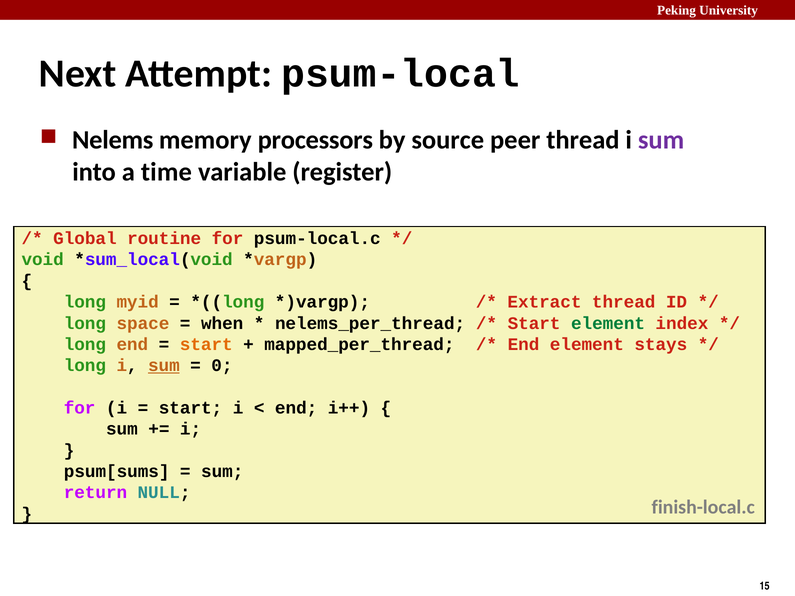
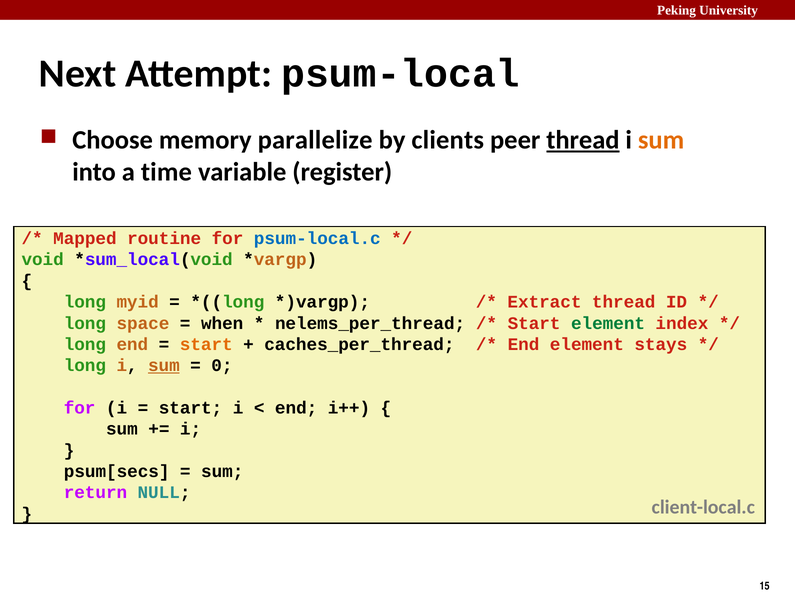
Nelems: Nelems -> Choose (113, 140)
processors: processors -> parallelize (315, 140)
source: source -> clients (448, 140)
thread underline: none -> present (583, 140)
sum colour: purple -> orange (661, 140)
Global: Global -> Mapped (85, 239)
psum-local.c colour: black -> blue (317, 239)
mapped_per_thread: mapped_per_thread -> caches_per_thread (359, 345)
psum[sums: psum[sums -> psum[secs (117, 472)
finish-local.c: finish-local.c -> client-local.c (703, 507)
